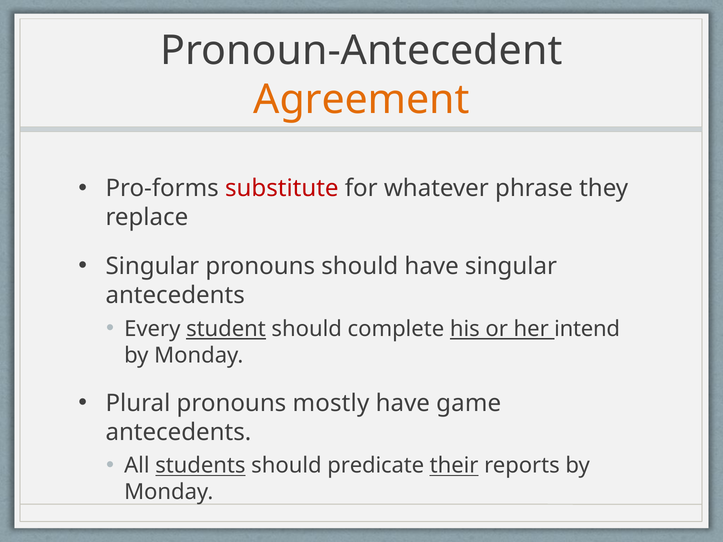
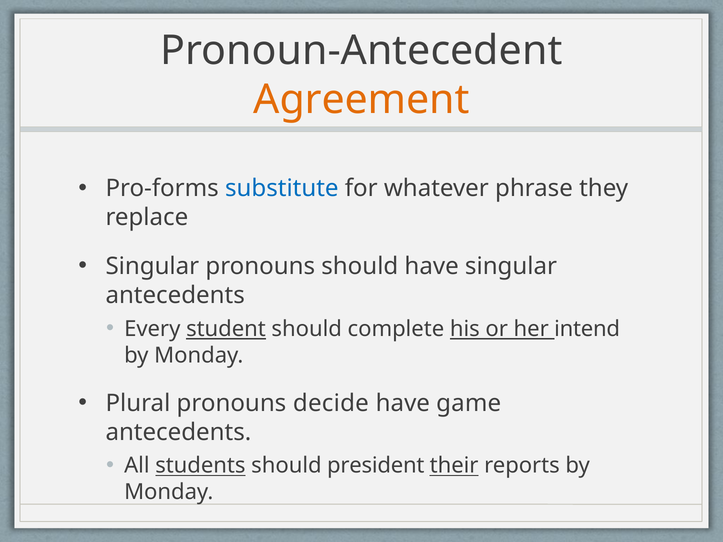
substitute colour: red -> blue (282, 188)
mostly: mostly -> decide (331, 403)
predicate: predicate -> president (376, 466)
